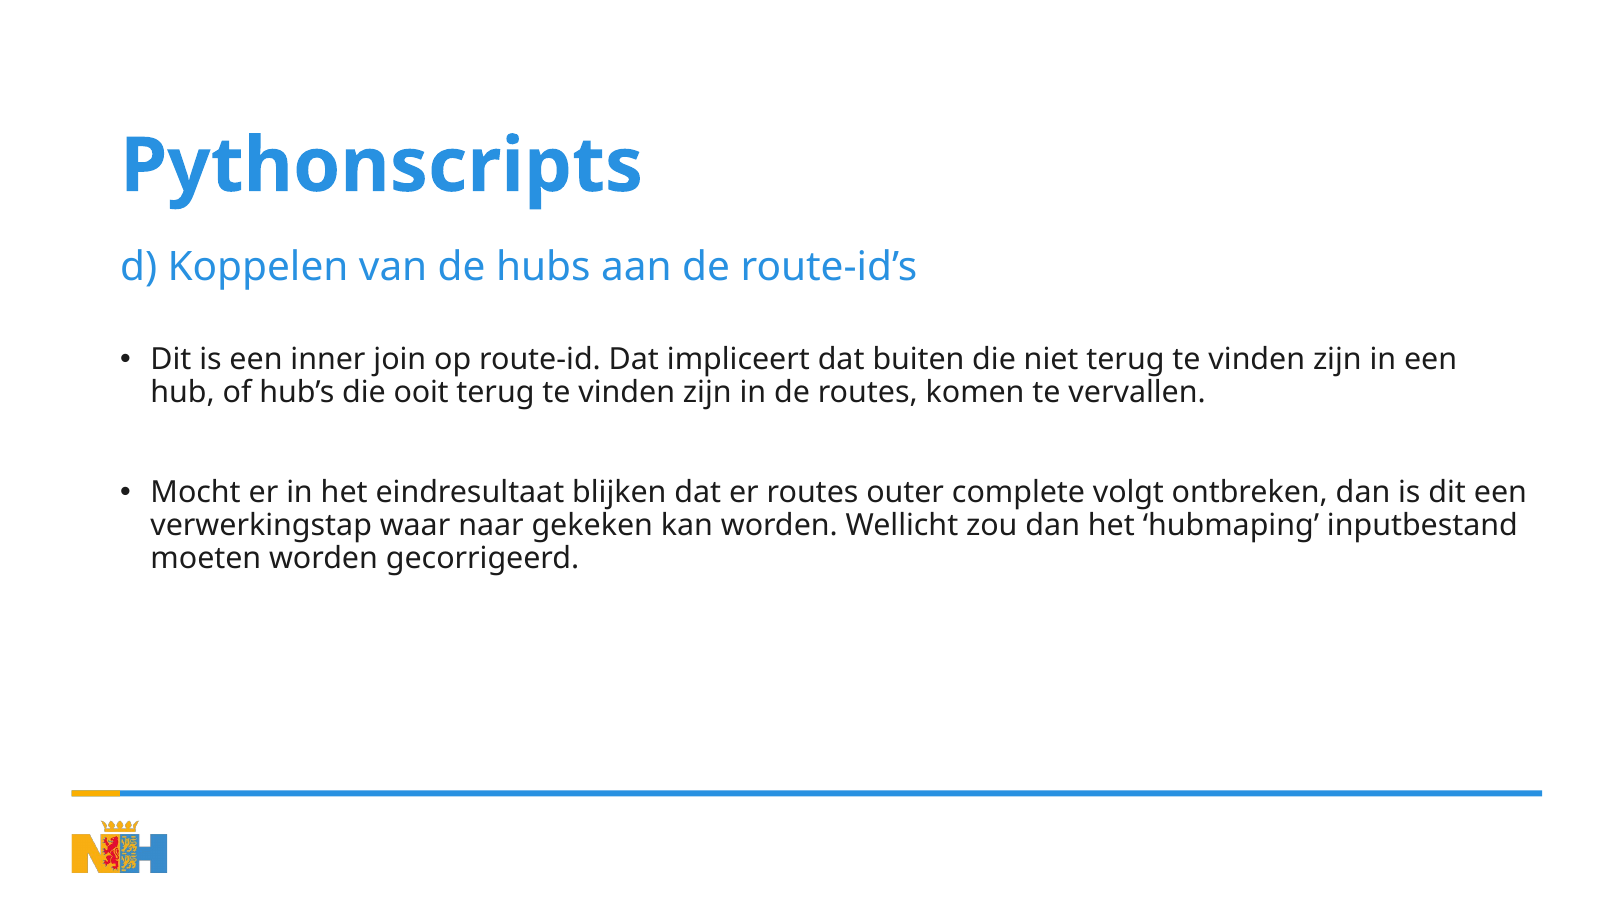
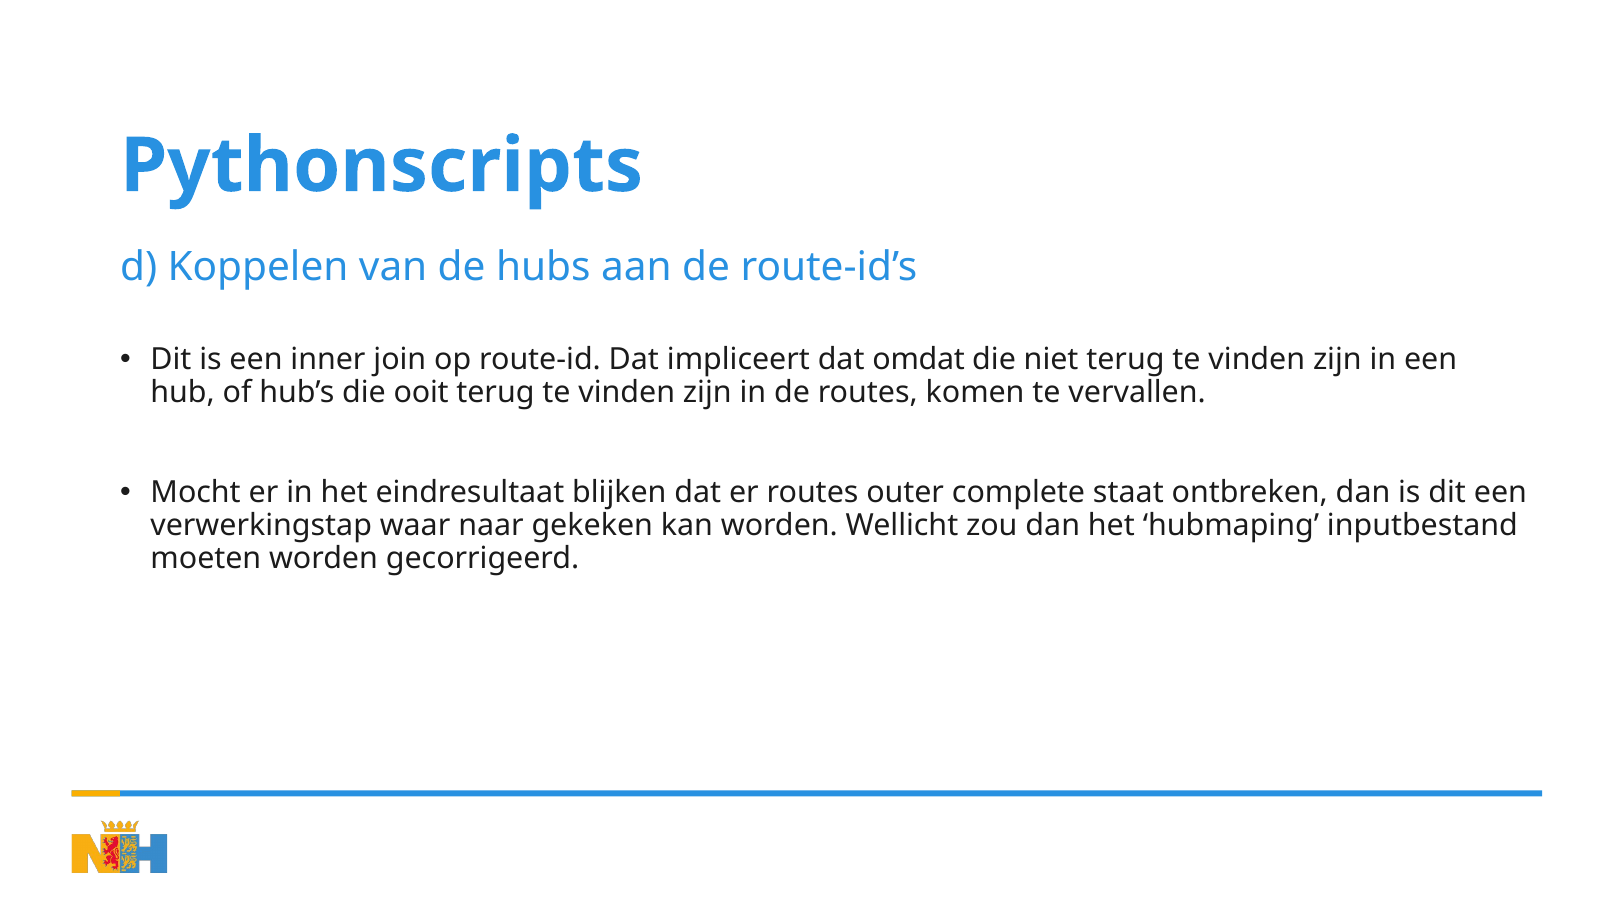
buiten: buiten -> omdat (919, 360)
volgt: volgt -> staat (1128, 492)
